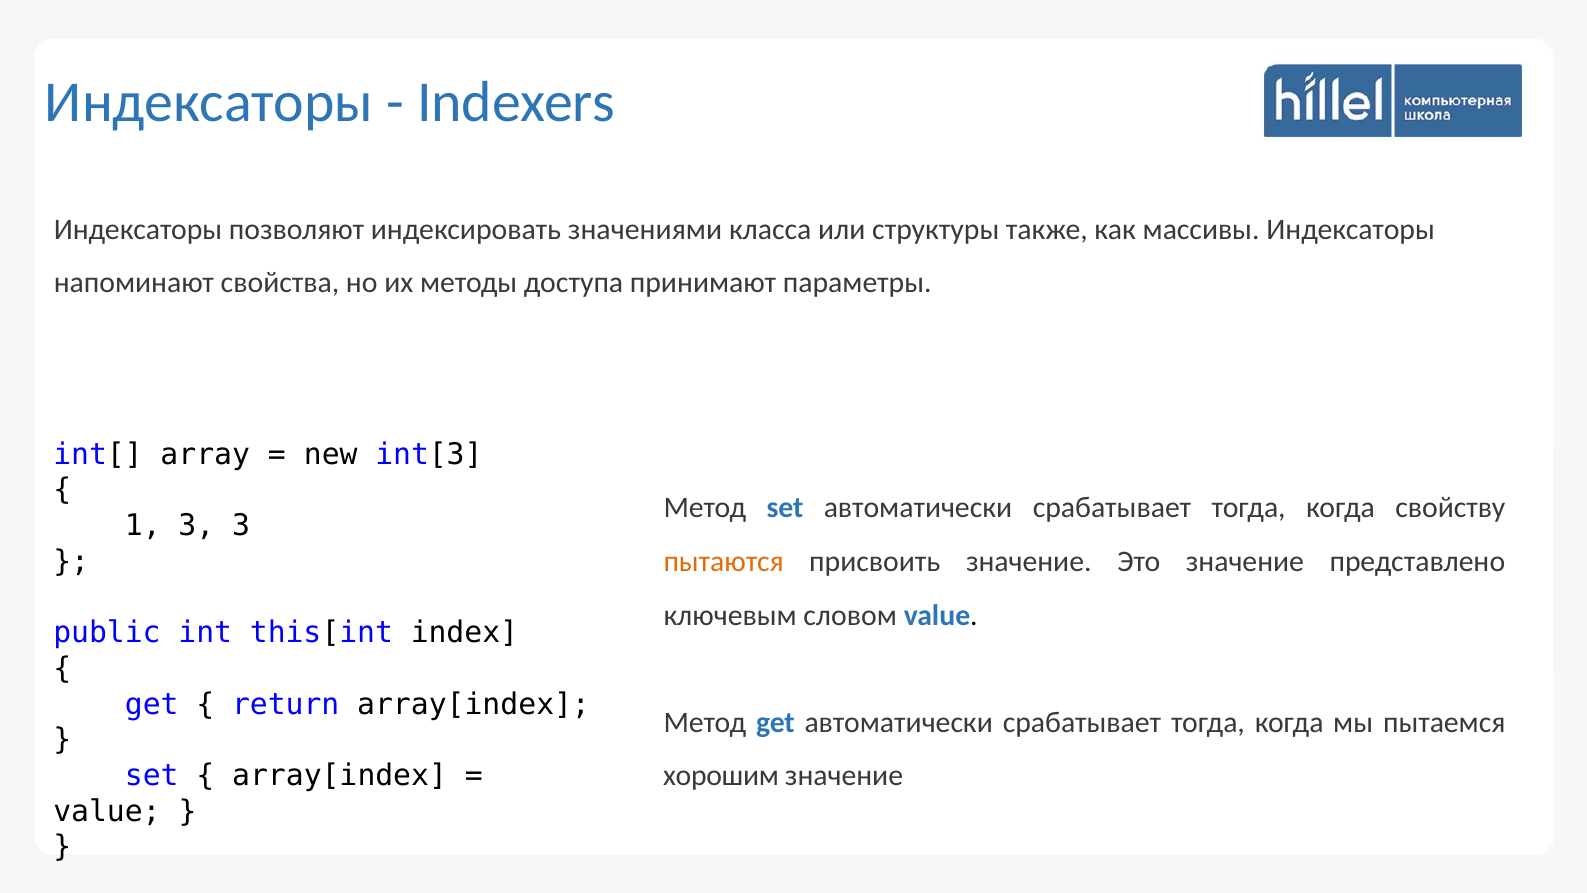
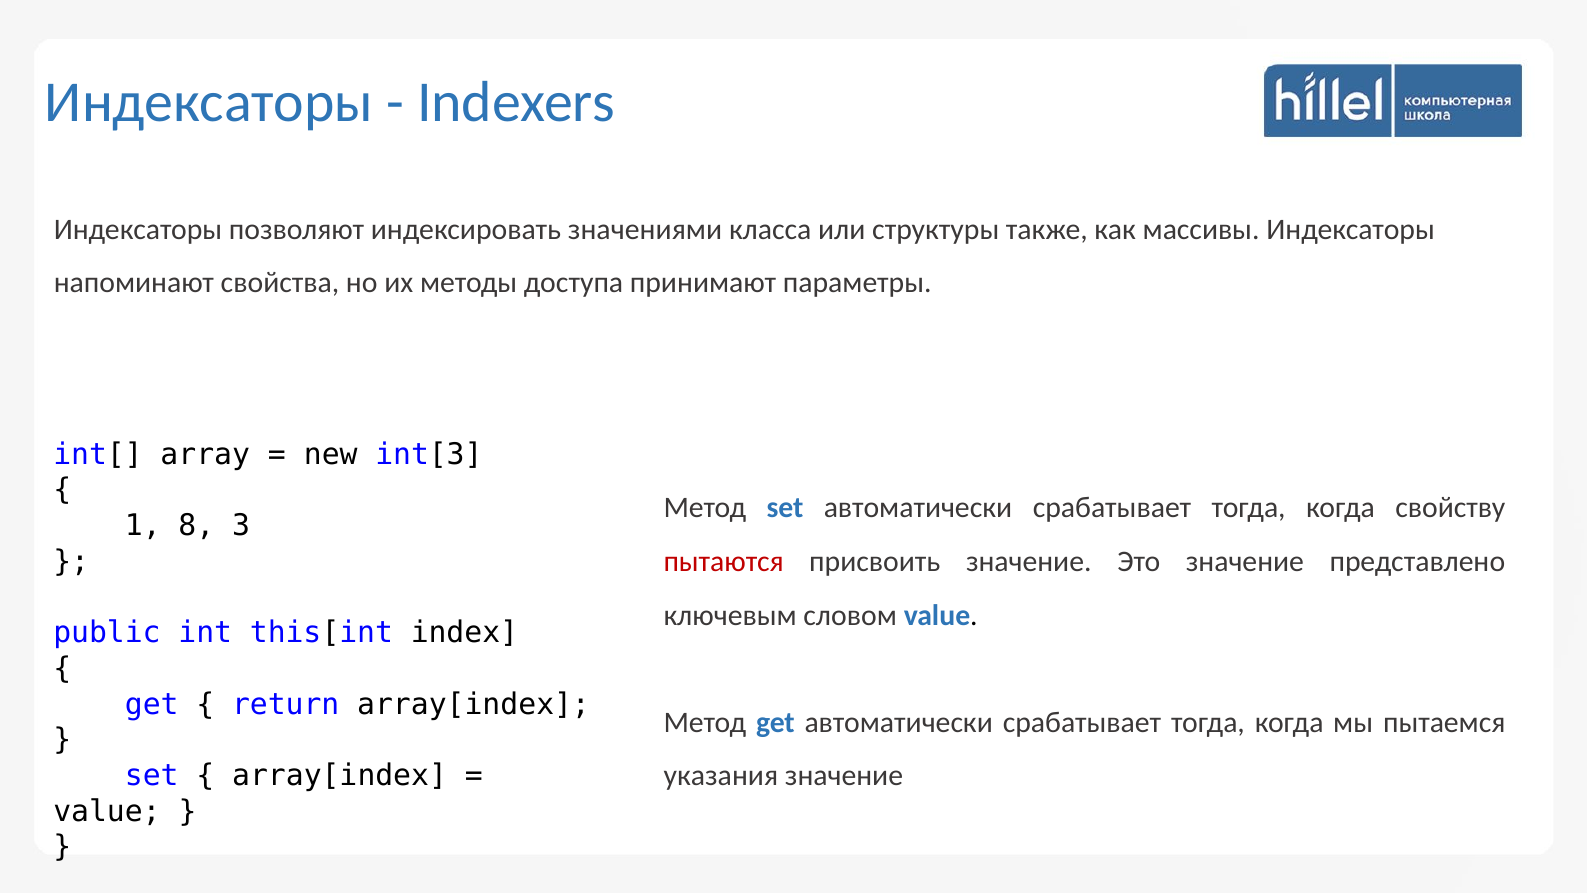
1 3: 3 -> 8 (196, 525)
пытаются colour: orange -> red (724, 561)
хорошим: хорошим -> указания (721, 776)
